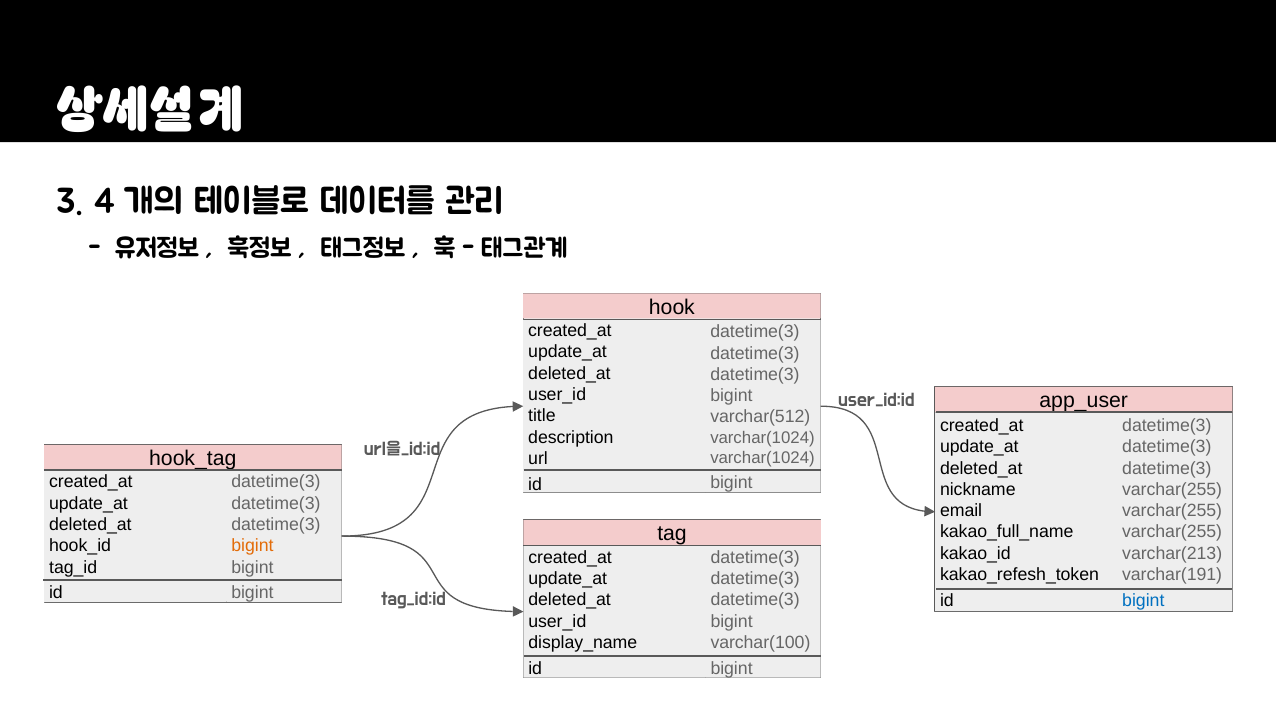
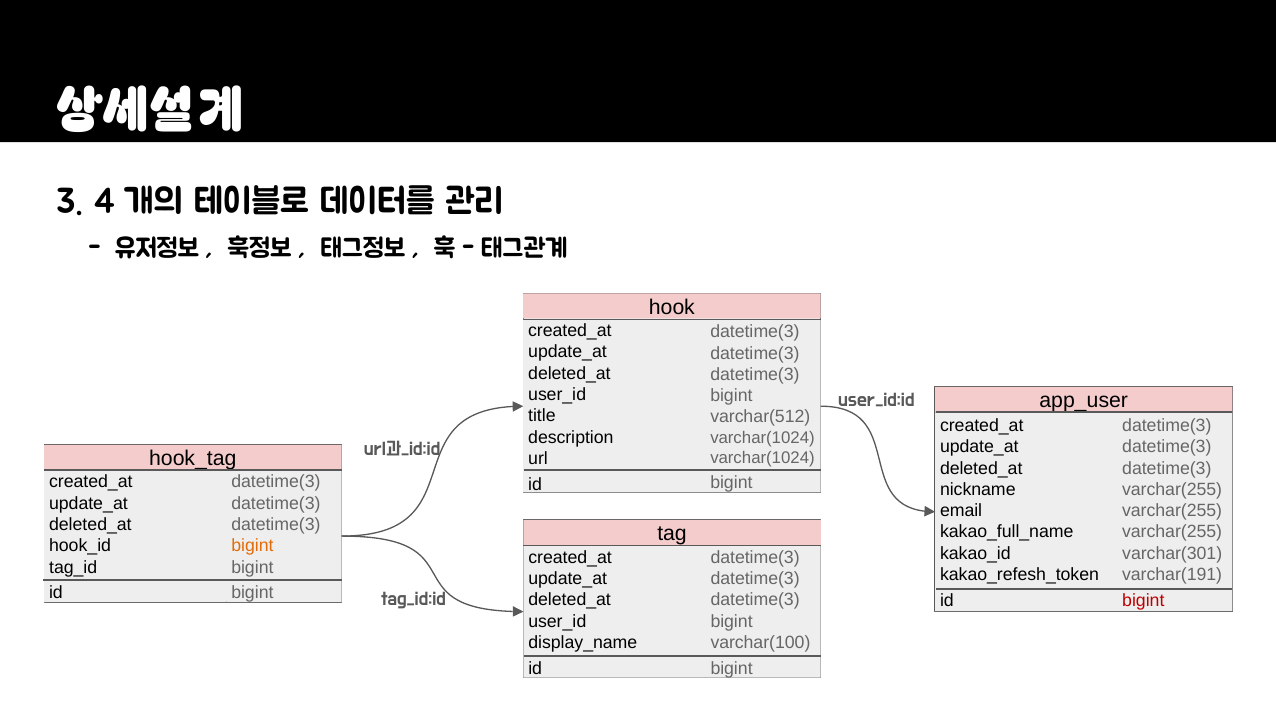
url을_id:id: url을_id:id -> url과_id:id (402, 449)
varchar(213: varchar(213 -> varchar(301 (1172, 553)
bigint colour: blue -> red (1143, 600)
